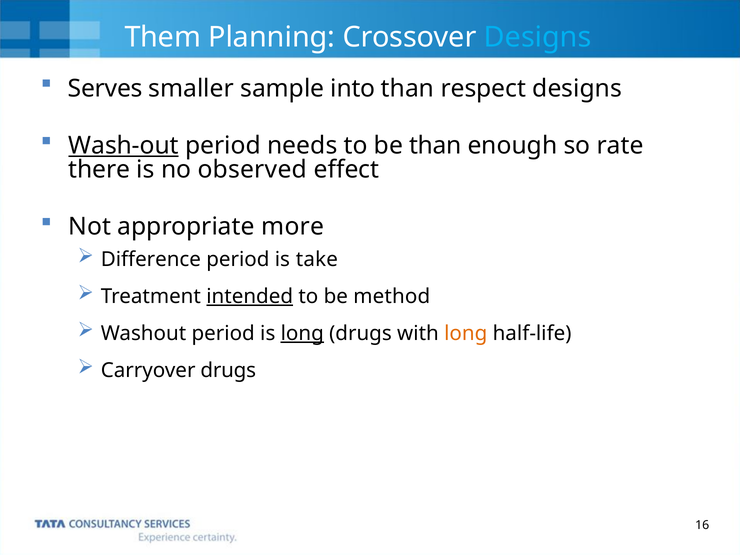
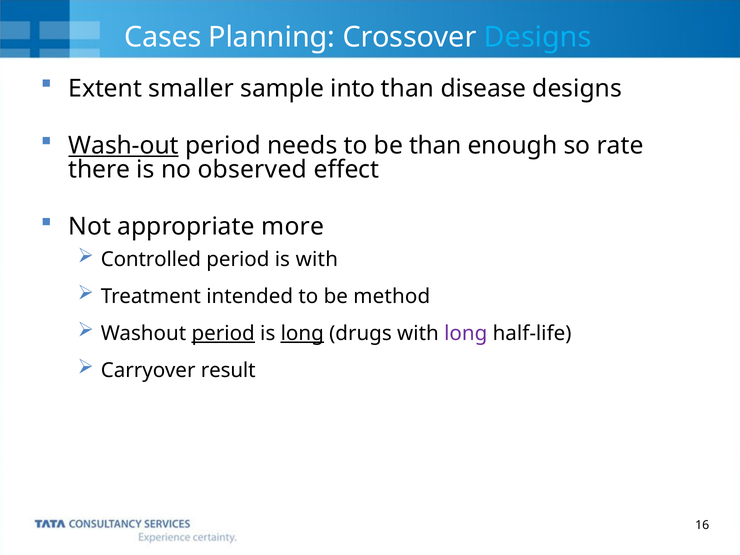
Them: Them -> Cases (163, 37)
Serves: Serves -> Extent (105, 88)
respect: respect -> disease (483, 88)
Difference: Difference -> Controlled (151, 259)
is take: take -> with (317, 259)
intended underline: present -> none (250, 296)
period underline: none -> present (223, 333)
long colour: orange -> purple (466, 333)
Carryover drugs: drugs -> result (228, 370)
